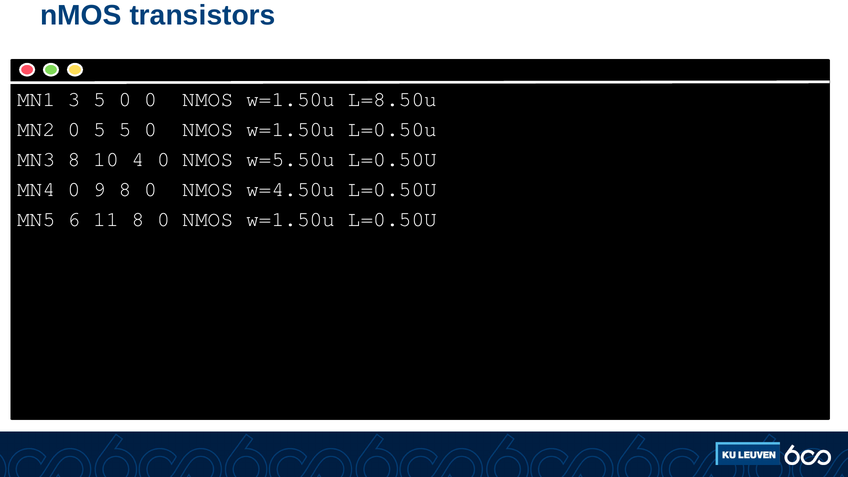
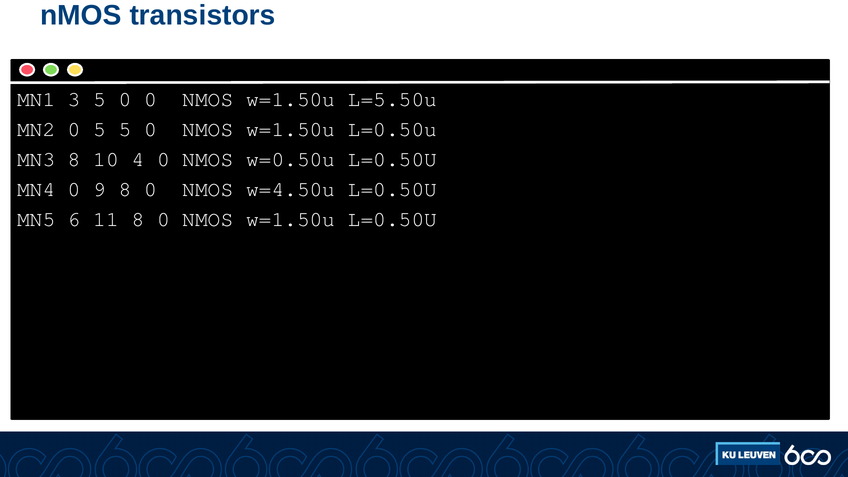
L=8.50u: L=8.50u -> L=5.50u (392, 99)
w=5.50u: w=5.50u -> w=0.50u (291, 159)
